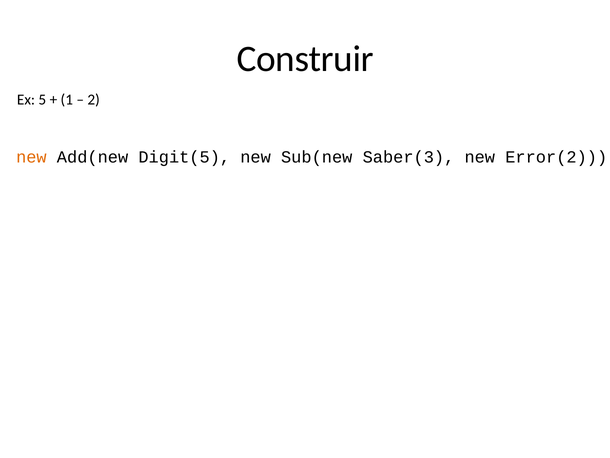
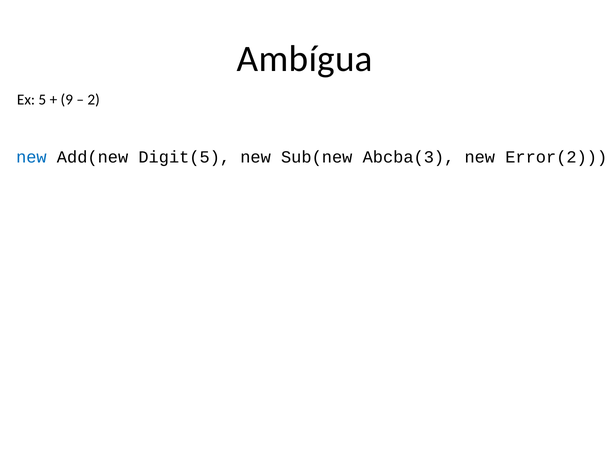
Construir: Construir -> Ambígua (305, 59)
1: 1 -> 9 (67, 100)
new colour: orange -> blue (31, 157)
Saber(3: Saber(3 -> Abcba(3 (408, 157)
